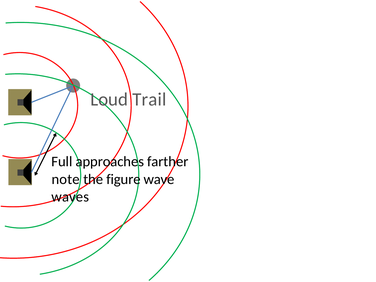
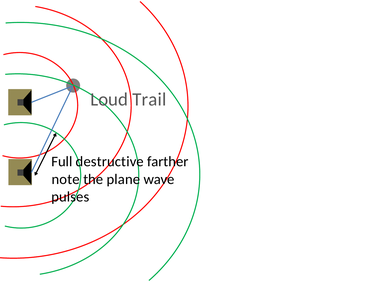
approaches: approaches -> destructive (110, 162)
figure: figure -> plane (123, 179)
waves: waves -> pulses (70, 197)
